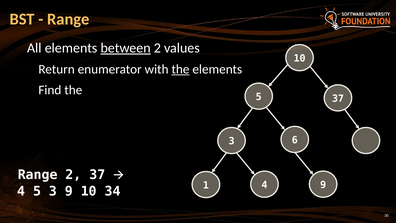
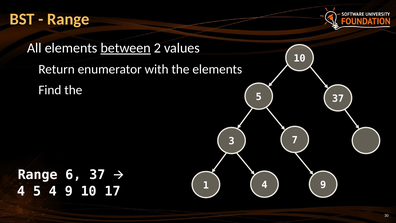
the underline: present -> none (180, 69)
6: 6 -> 7 (295, 140)
Range 2: 2 -> 6 (73, 174)
5 3: 3 -> 4 (53, 191)
34: 34 -> 17 (113, 191)
